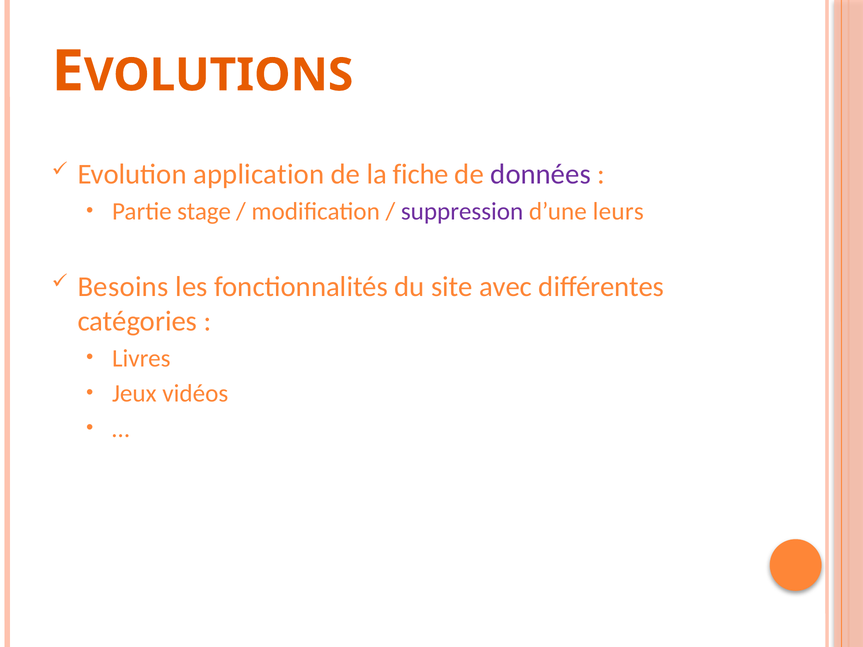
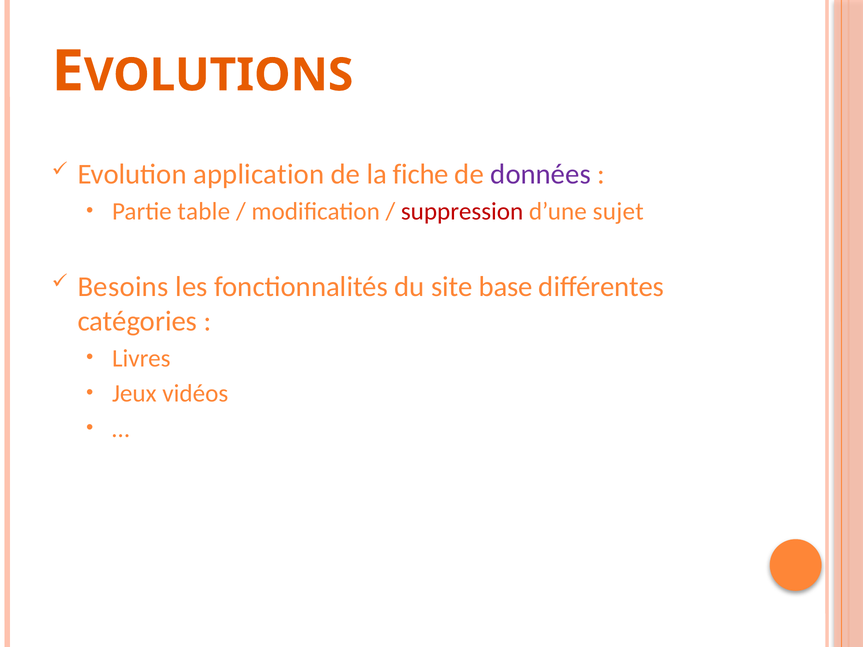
stage: stage -> table (204, 212)
suppression colour: purple -> red (462, 212)
leurs: leurs -> sujet (618, 212)
avec: avec -> base (506, 287)
